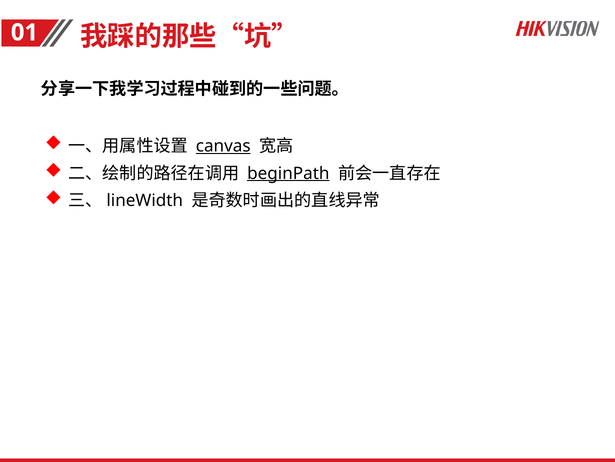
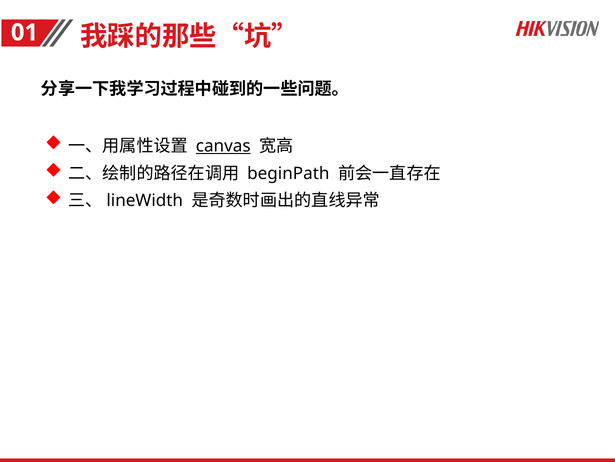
beginPath underline: present -> none (288, 173)
